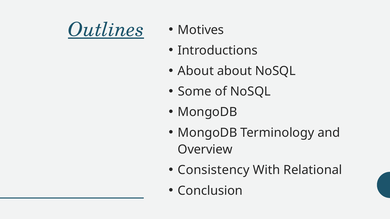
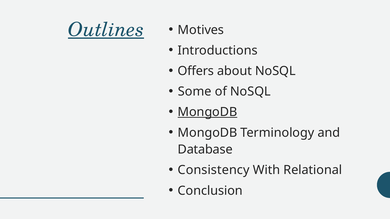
About: About -> Offers (196, 71)
MongoDB underline: none -> present (207, 112)
Overview: Overview -> Database (205, 150)
